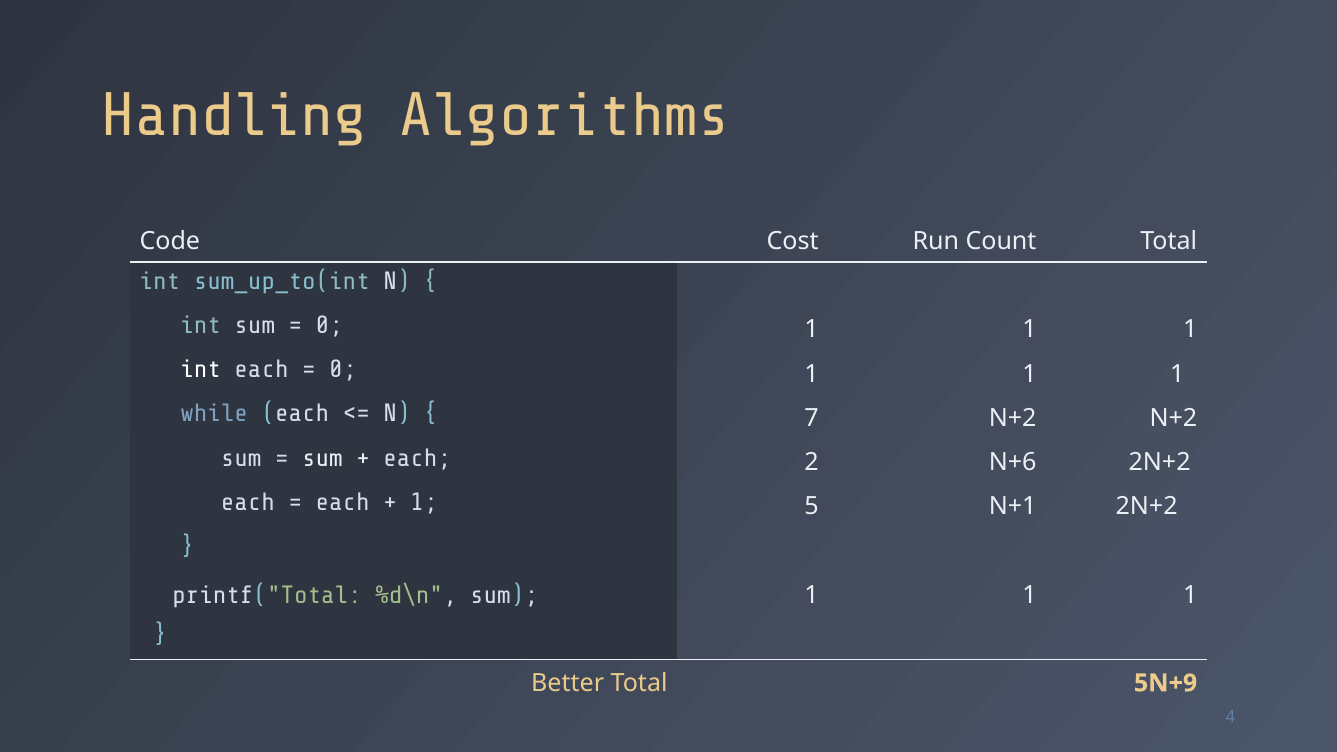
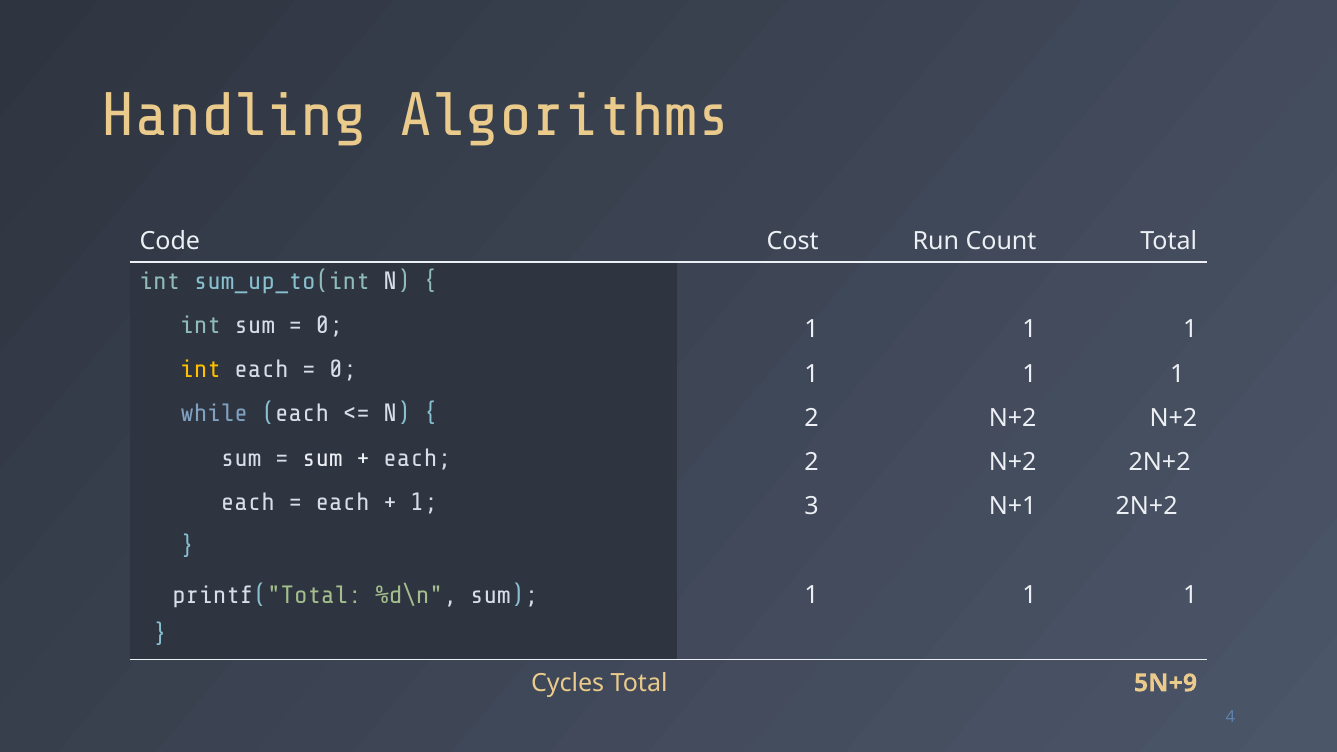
int colour: white -> yellow (201, 369)
7: 7 -> 2 (812, 418)
each 2 N+6: N+6 -> N+2 (1013, 462)
5: 5 -> 3 (812, 506)
Better: Better -> Cycles (568, 683)
